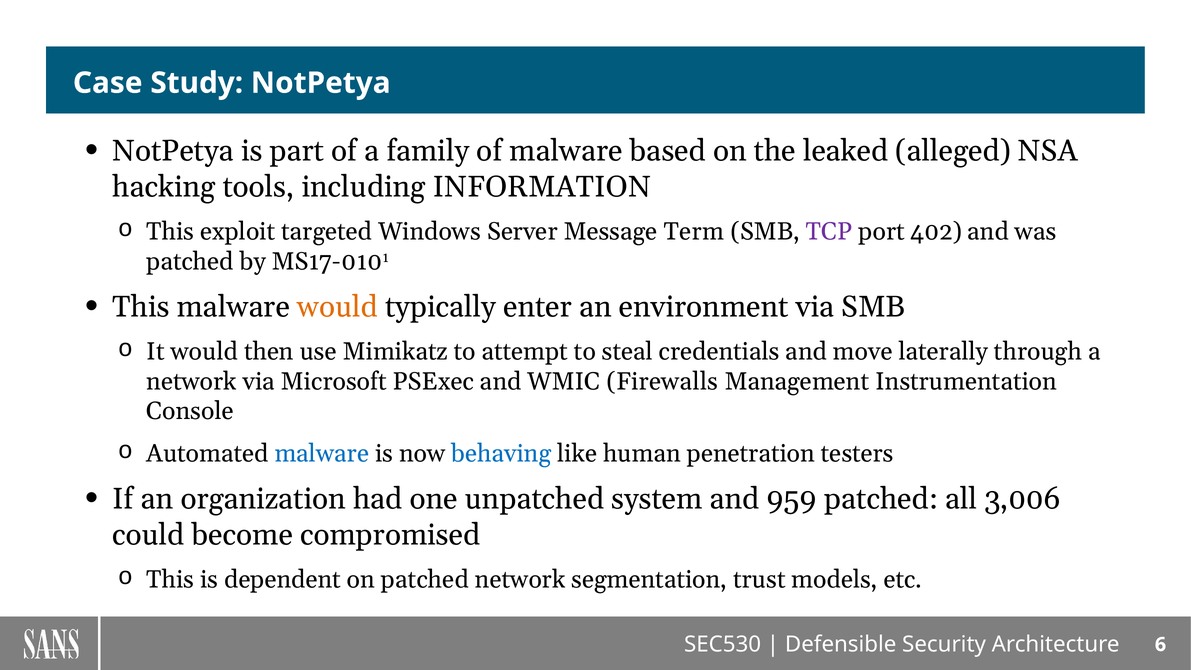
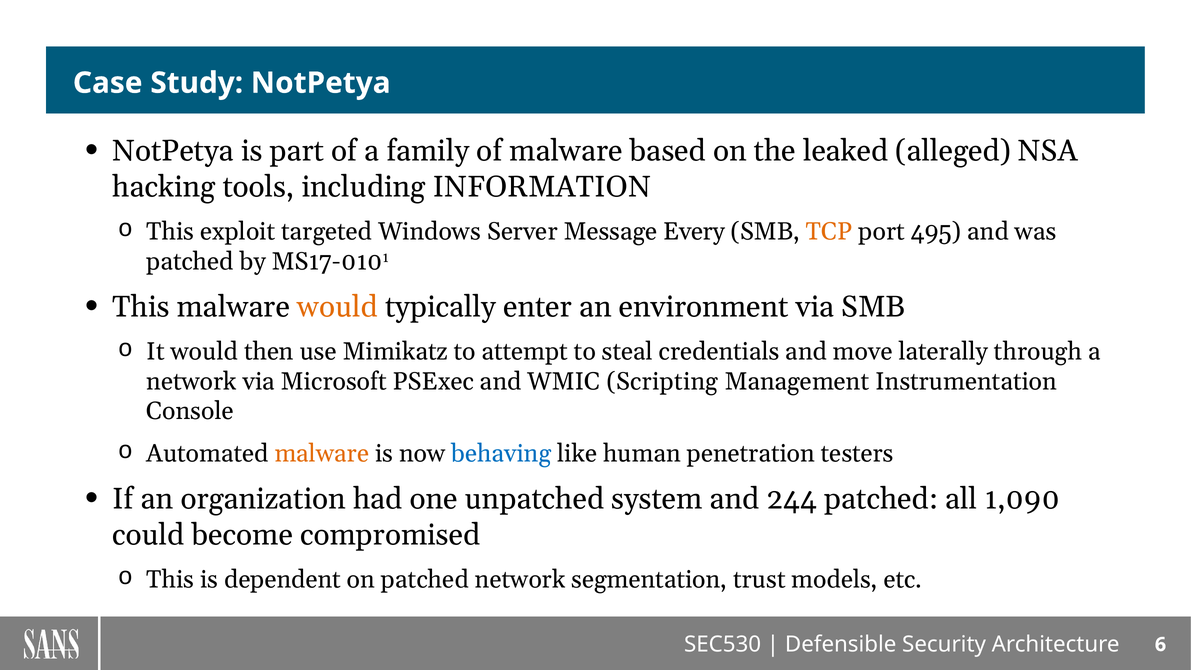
Term: Term -> Every (694, 232)
TCP colour: purple -> orange (829, 232)
402: 402 -> 495 (936, 232)
Firewalls: Firewalls -> Scripting (662, 381)
malware colour: blue -> orange (322, 453)
959: 959 -> 244 (792, 499)
3,006: 3,006 -> 1,090 (1022, 499)
